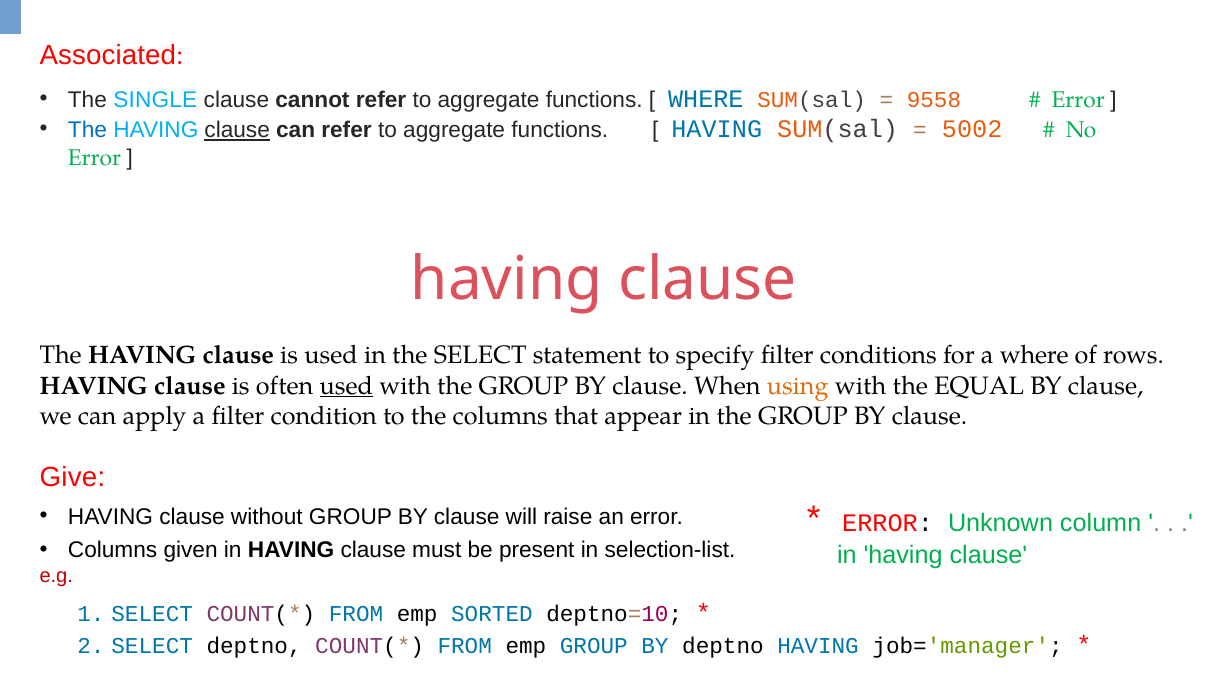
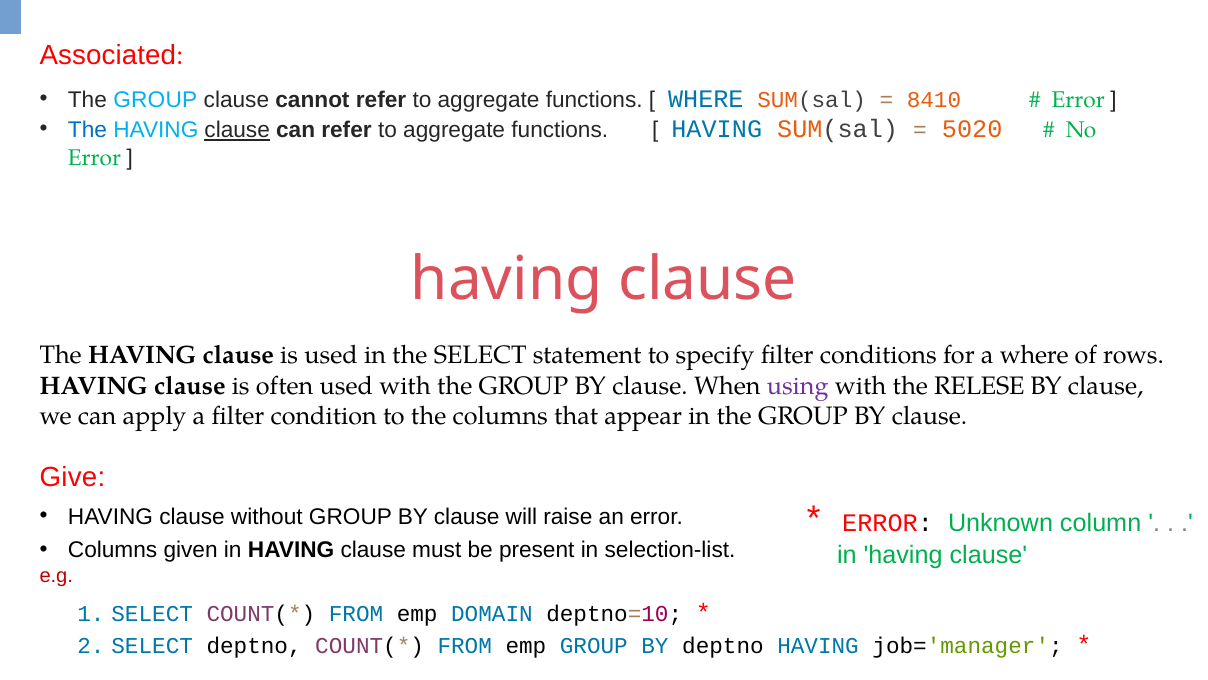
SINGLE: SINGLE -> GROUP (155, 100)
9558: 9558 -> 8410 (934, 100)
5002: 5002 -> 5020 (972, 129)
used underline: present -> none (346, 385)
using colour: orange -> purple (798, 385)
EQUAL: EQUAL -> RELESE (979, 385)
SORTED: SORTED -> DOMAIN (492, 613)
